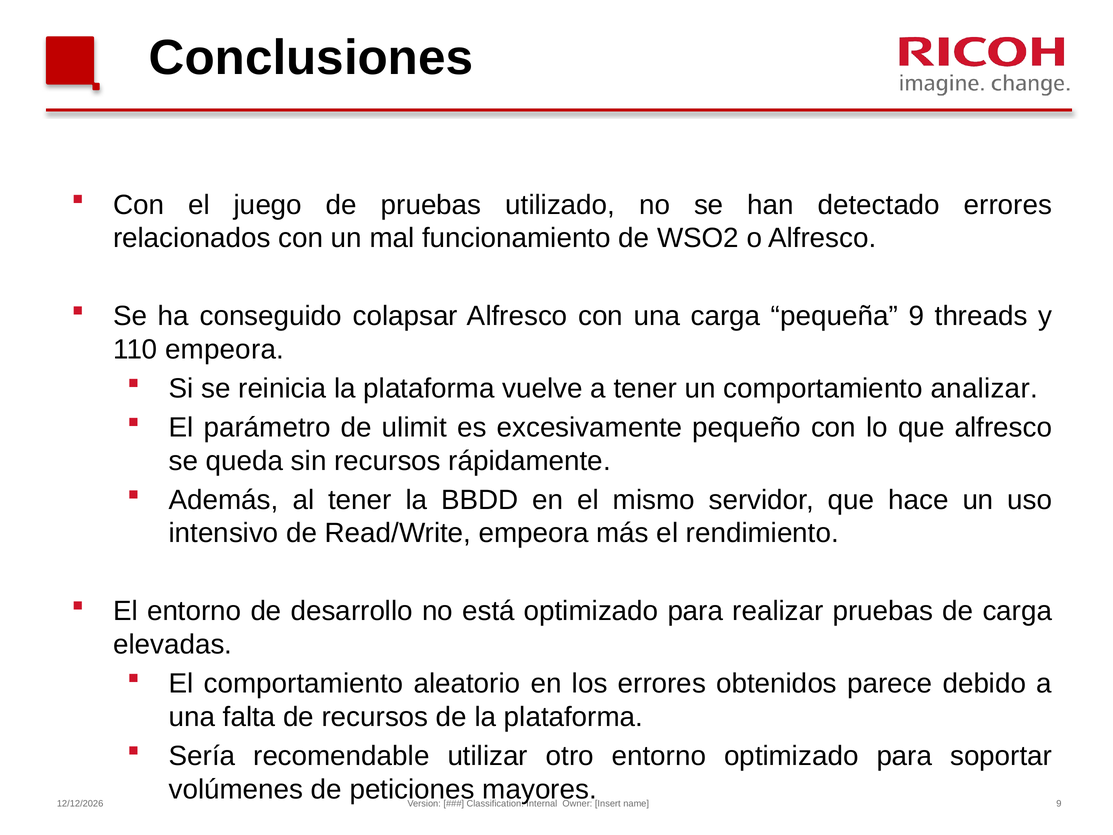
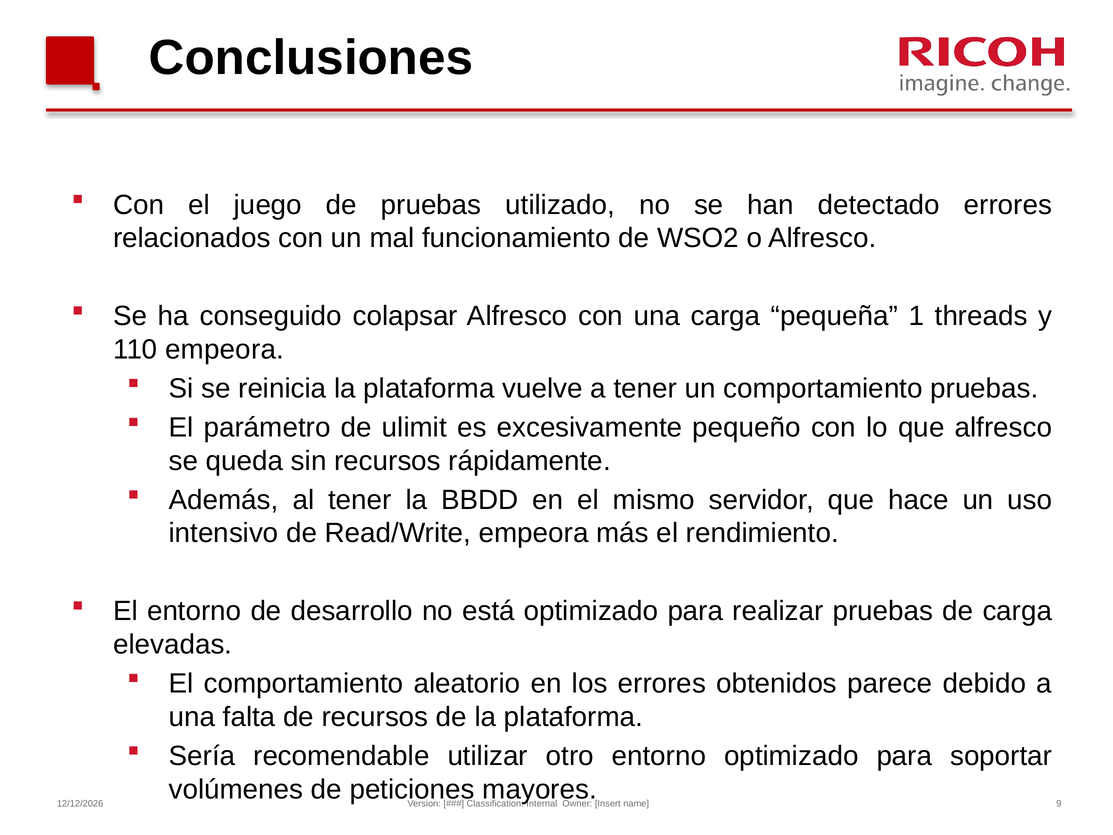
pequeña 9: 9 -> 1 (916, 316)
comportamiento analizar: analizar -> pruebas (984, 388)
